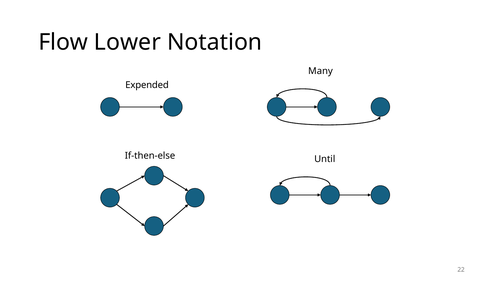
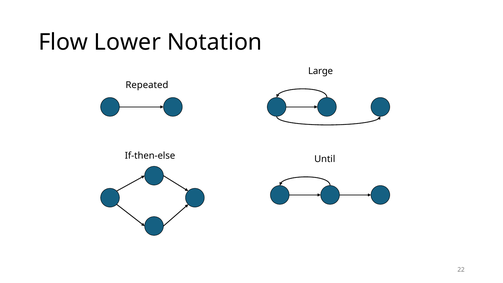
Many: Many -> Large (321, 71)
Expended: Expended -> Repeated (147, 85)
